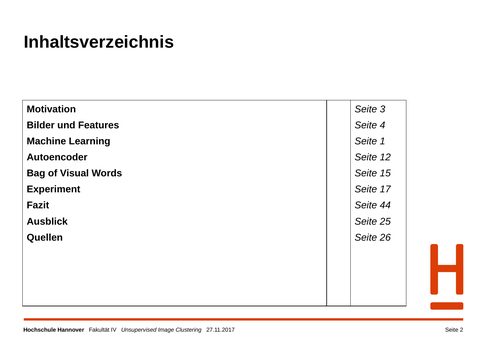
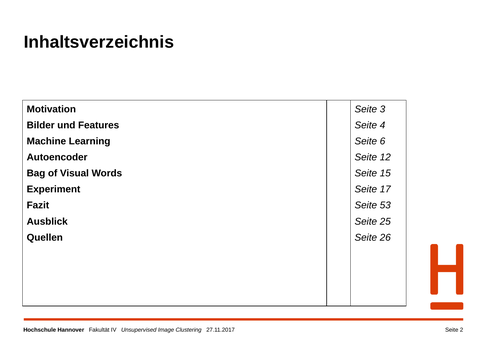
1: 1 -> 6 (383, 141)
44: 44 -> 53 (385, 206)
